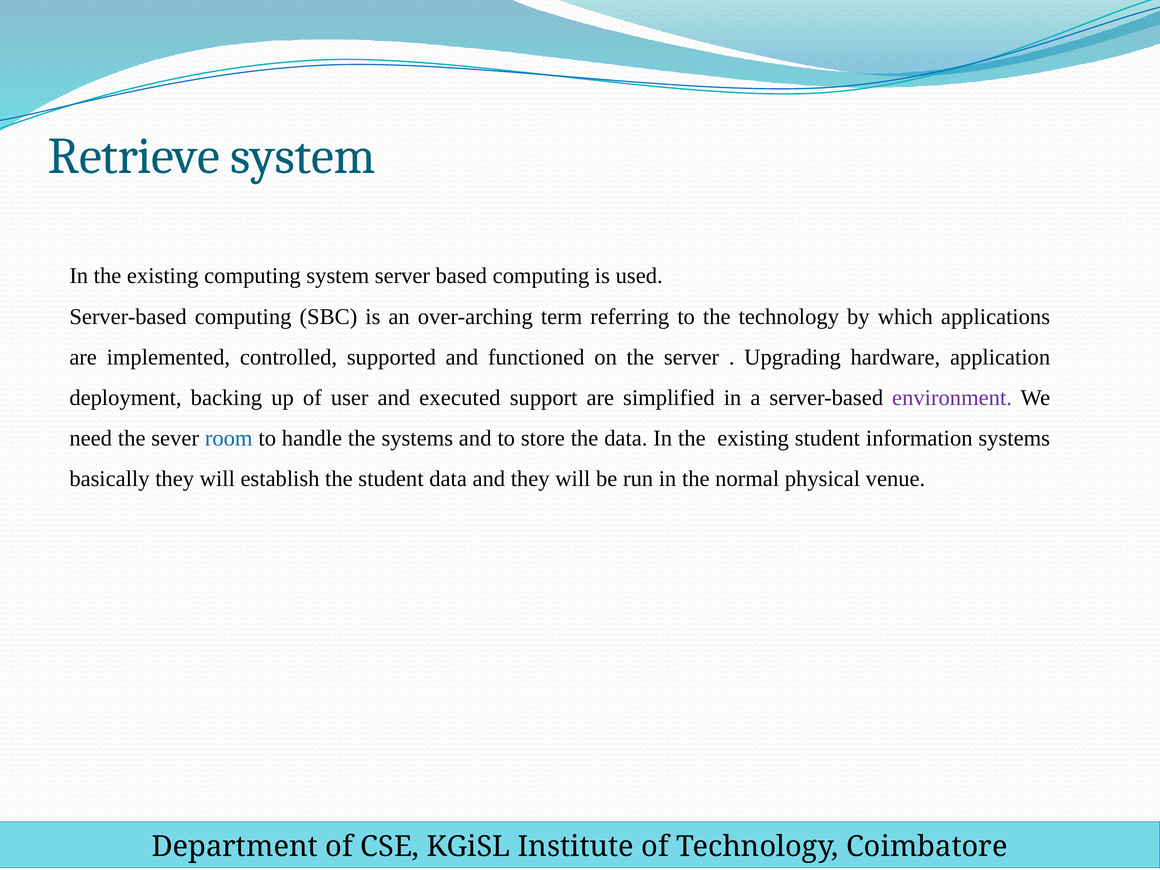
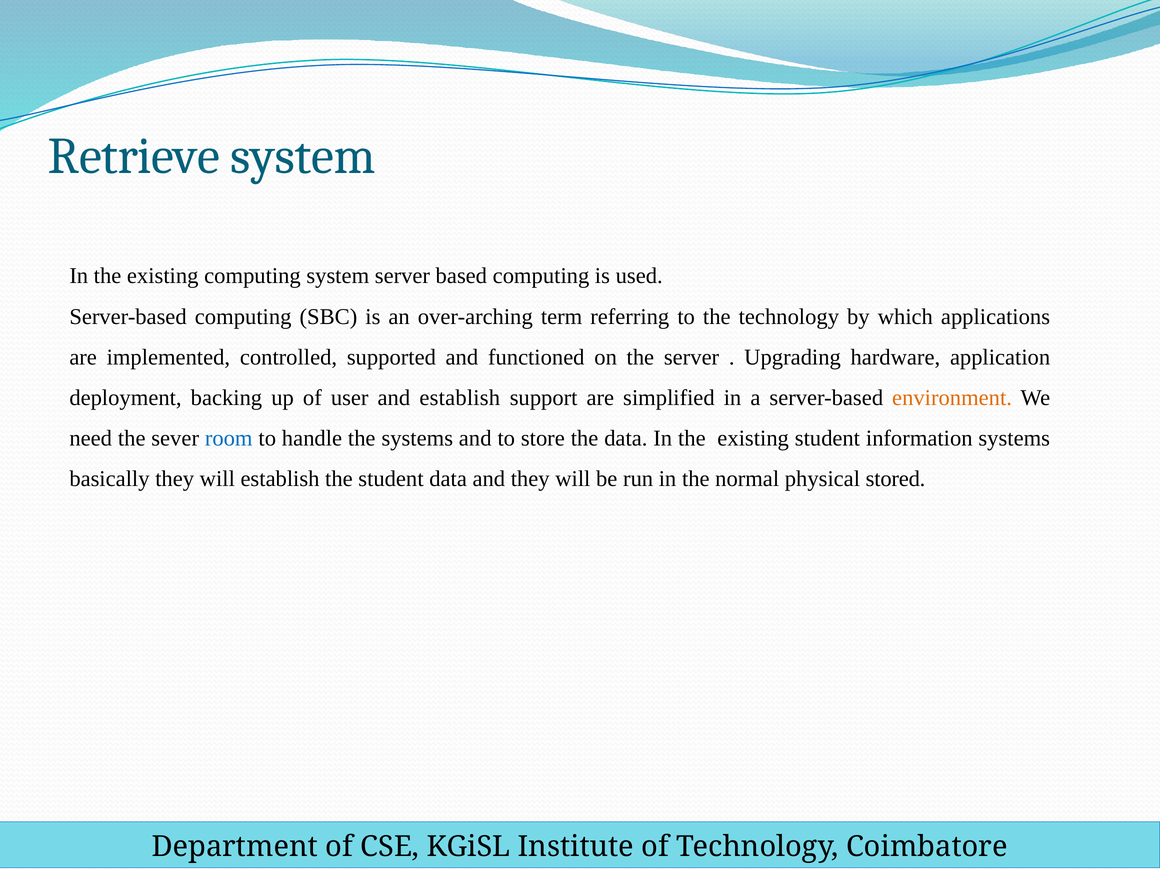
and executed: executed -> establish (460, 398)
environment colour: purple -> orange (952, 398)
venue: venue -> stored (896, 479)
